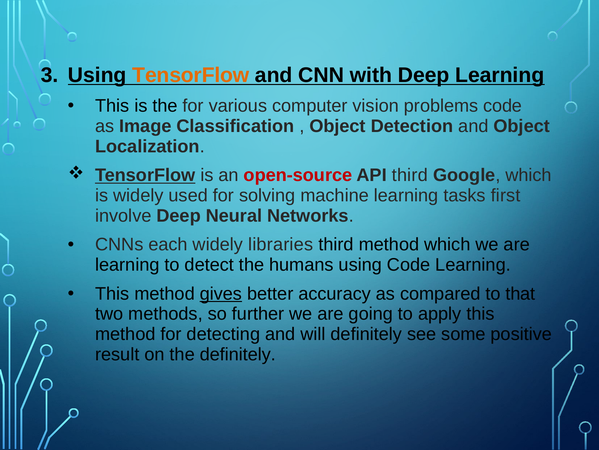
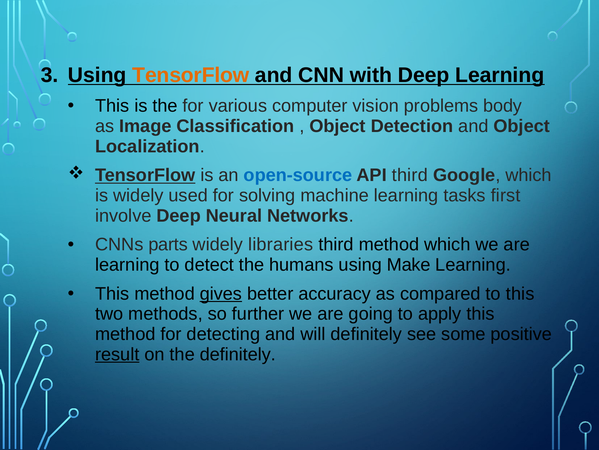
problems code: code -> body (503, 106)
open-source colour: red -> blue (298, 175)
each: each -> parts (168, 244)
using Code: Code -> Make (409, 264)
to that: that -> this (520, 293)
result underline: none -> present (117, 354)
